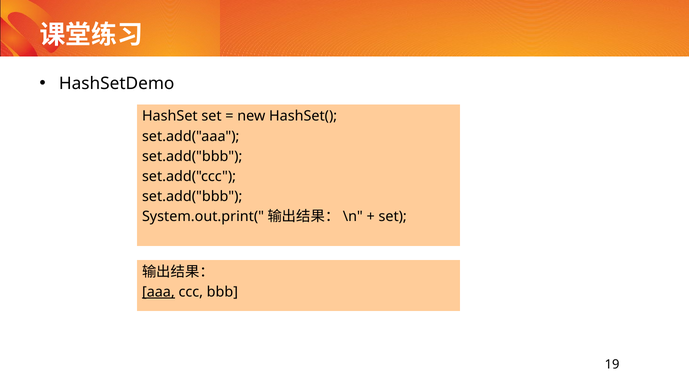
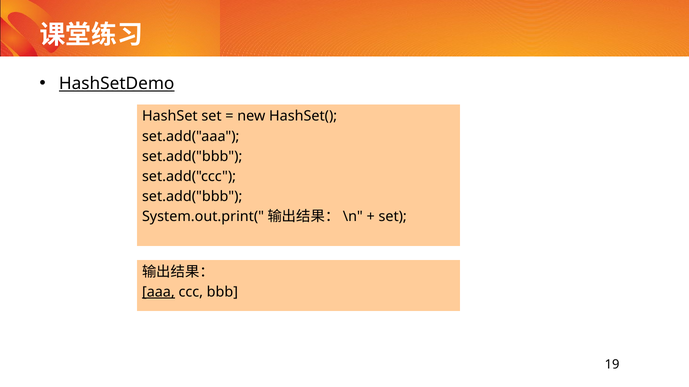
HashSetDemo underline: none -> present (117, 84)
